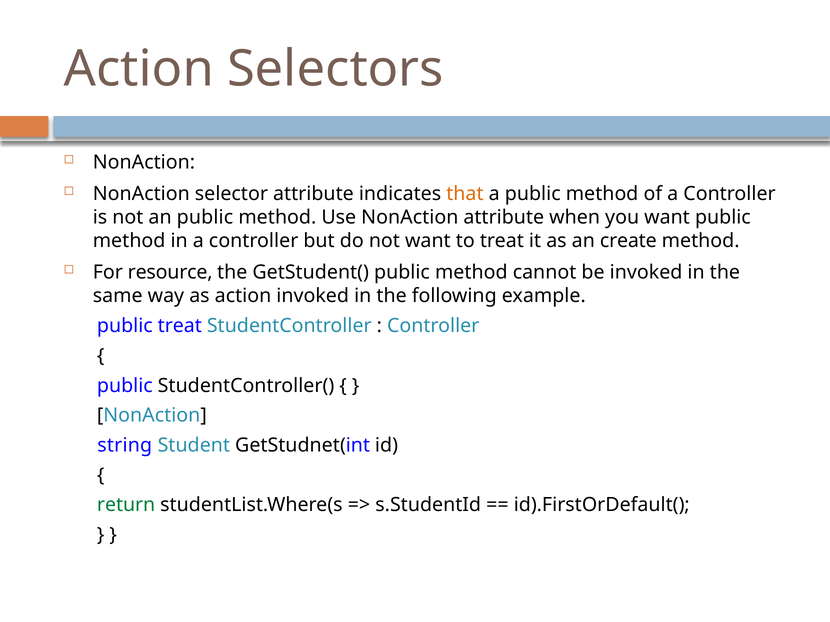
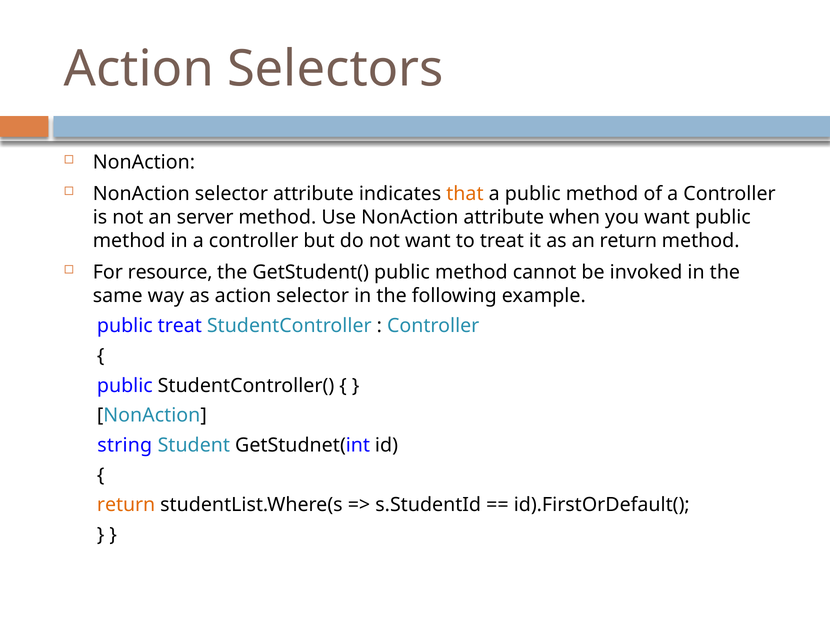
an public: public -> server (205, 218)
an create: create -> return (628, 241)
action invoked: invoked -> selector (313, 296)
return colour: green -> orange (126, 505)
